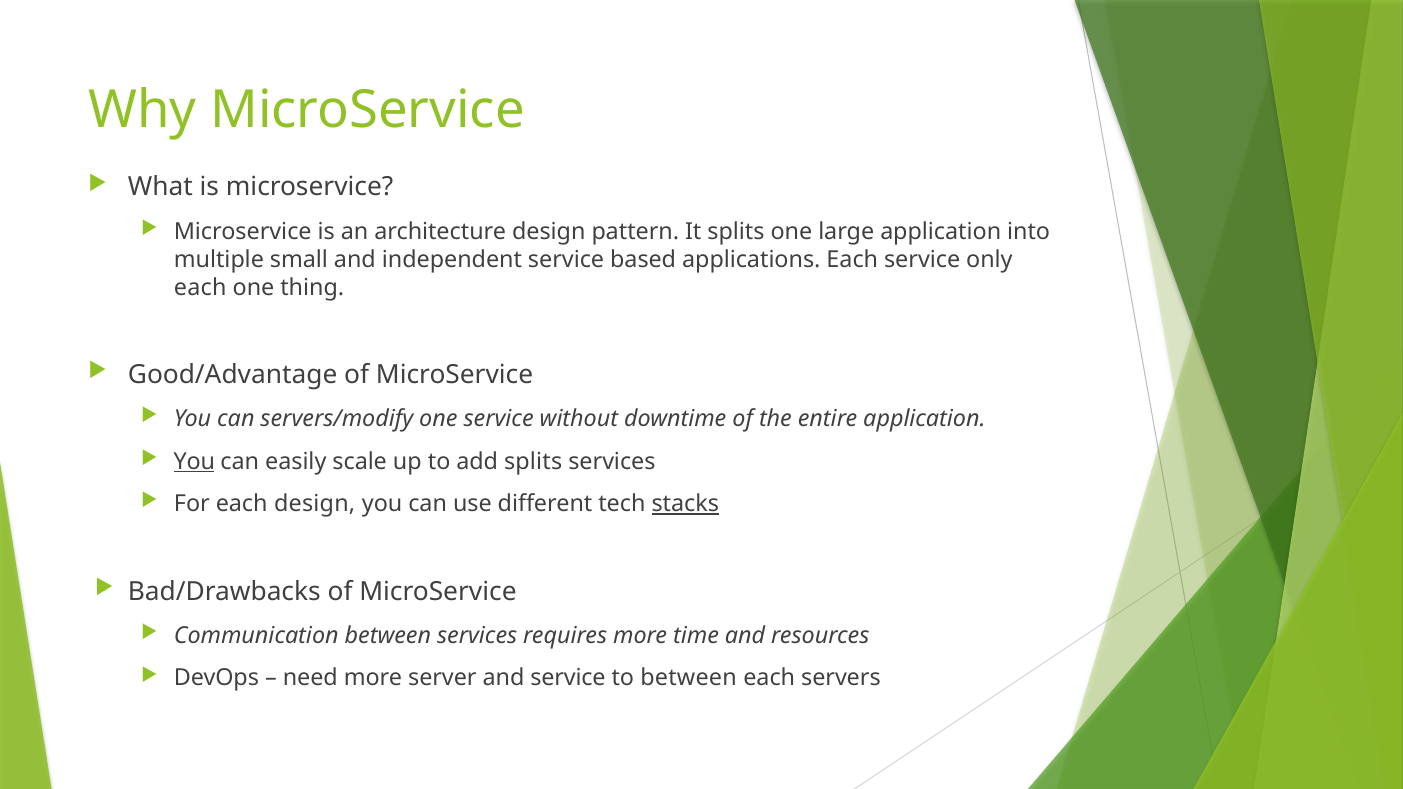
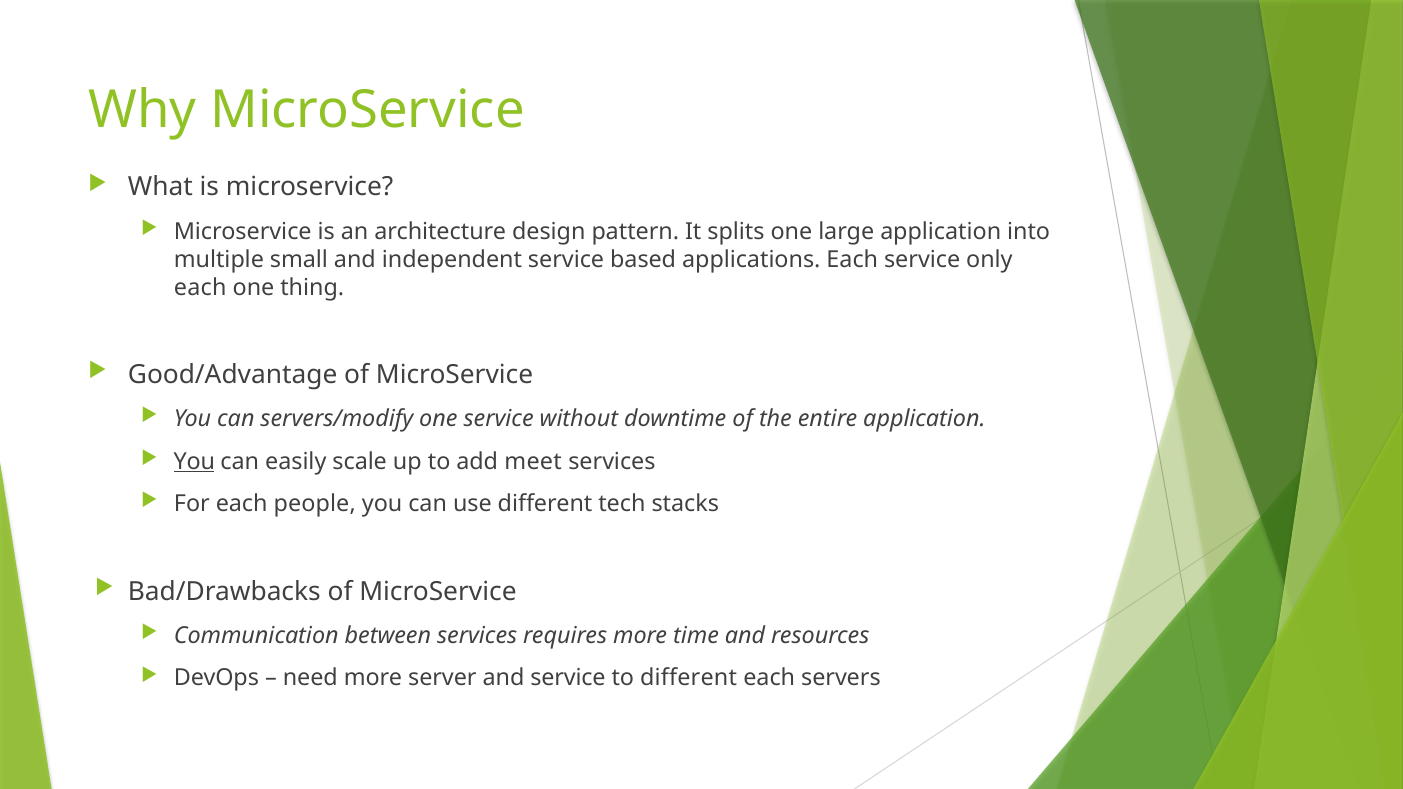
add splits: splits -> meet (533, 462)
each design: design -> people (315, 504)
stacks underline: present -> none (685, 504)
to between: between -> different (689, 678)
